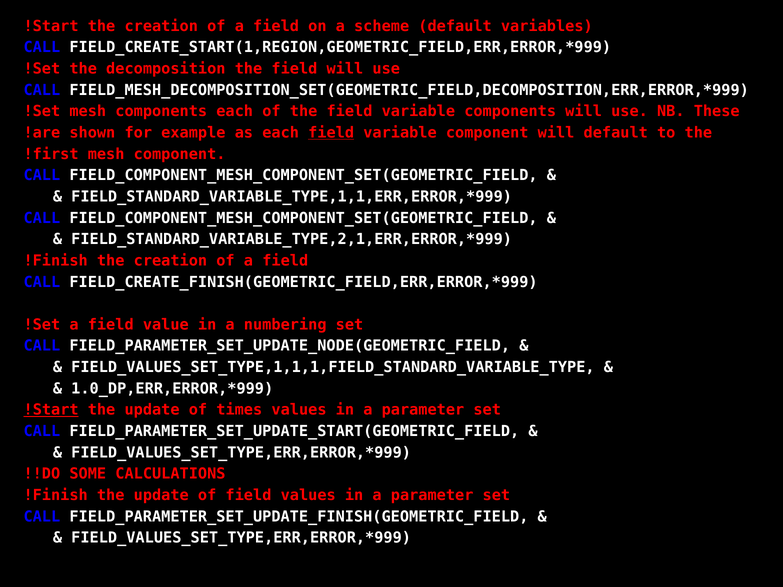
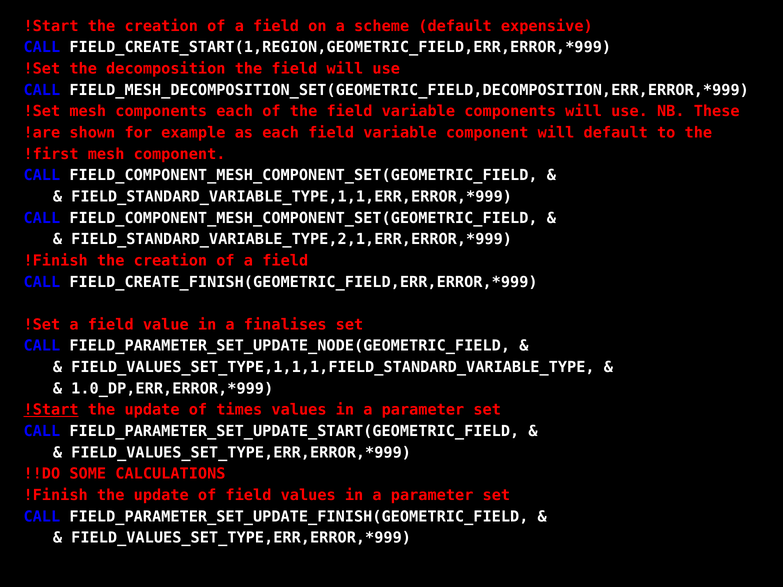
variables: variables -> expensive (547, 26)
field underline: present -> none (331, 133)
numbering: numbering -> finalises (285, 325)
